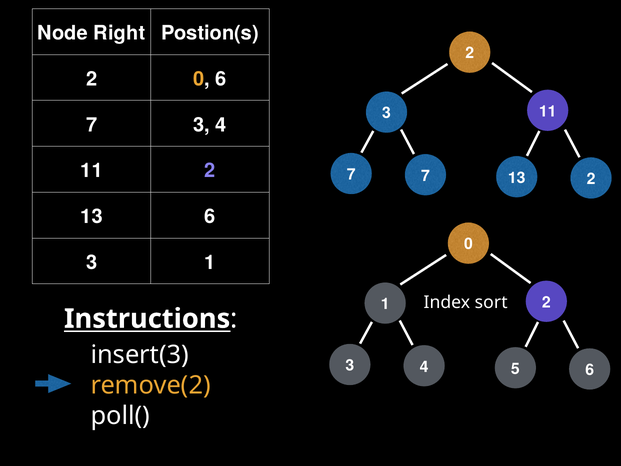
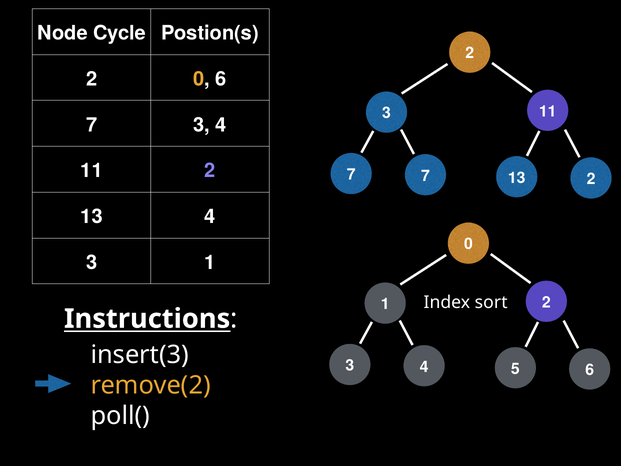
Right: Right -> Cycle (120, 33)
13 6: 6 -> 4 (210, 217)
